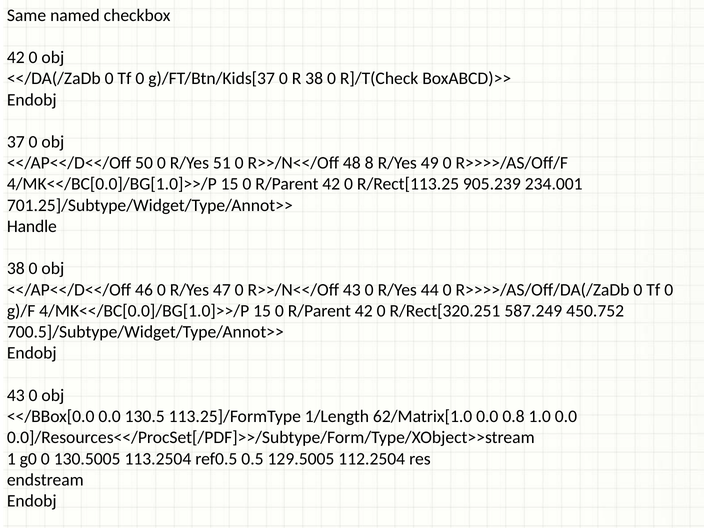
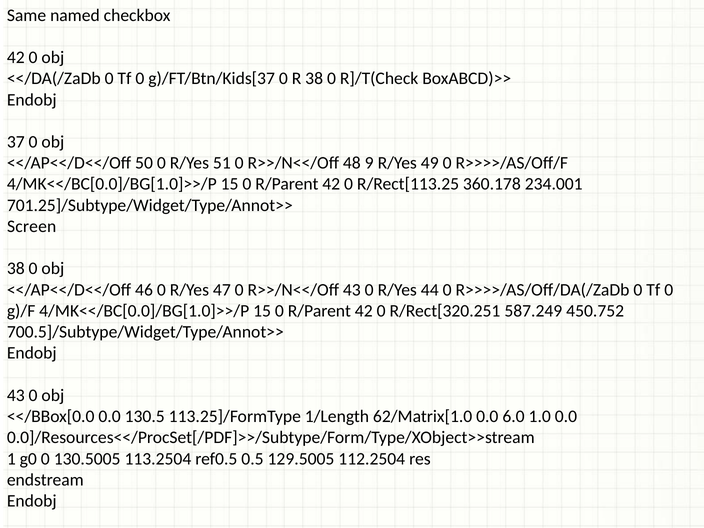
8: 8 -> 9 (369, 163)
905.239: 905.239 -> 360.178 (492, 184)
Handle: Handle -> Screen (32, 226)
0.8: 0.8 -> 6.0 (514, 417)
